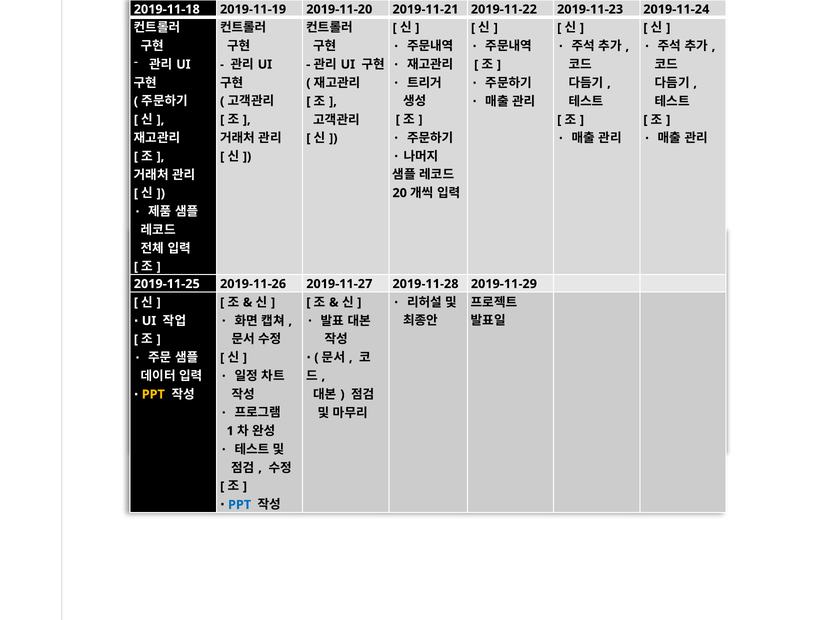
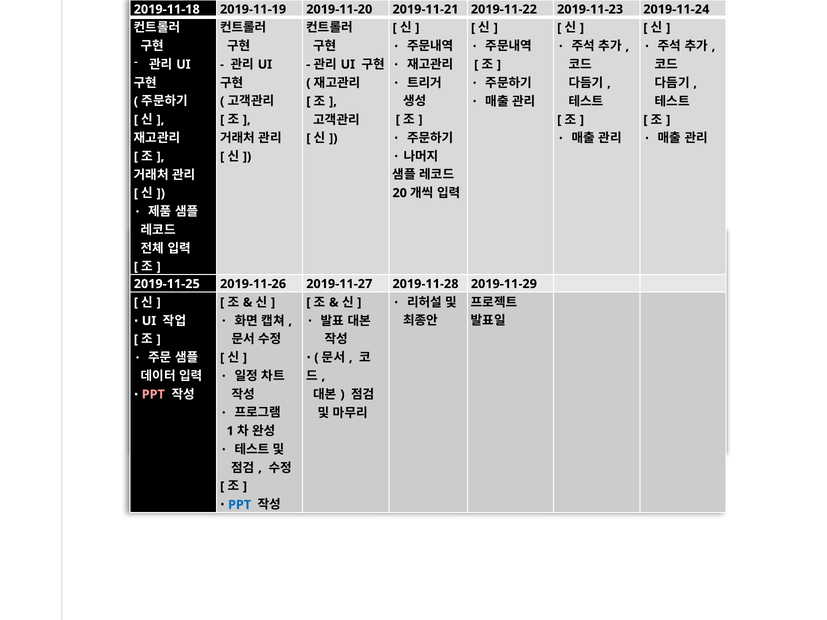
PPT colour: yellow -> pink (153, 395)
